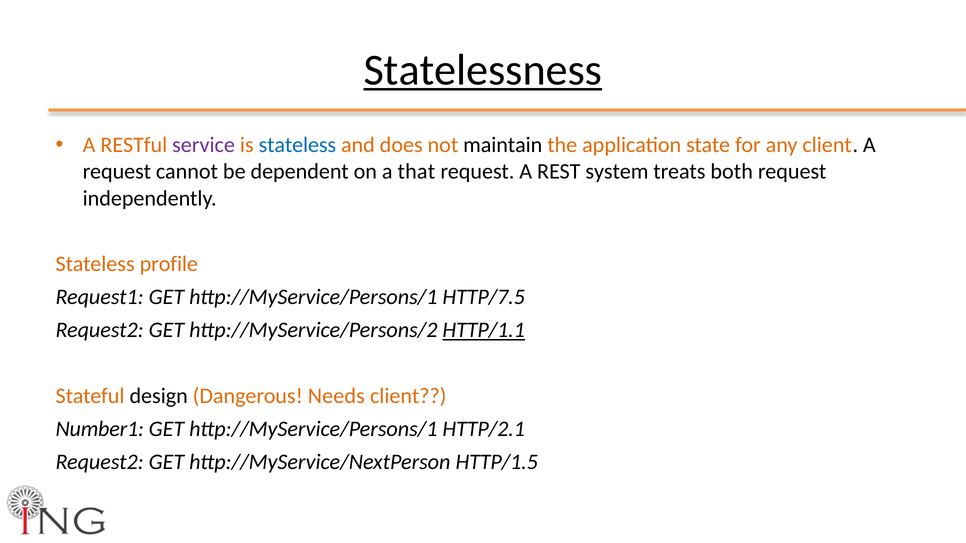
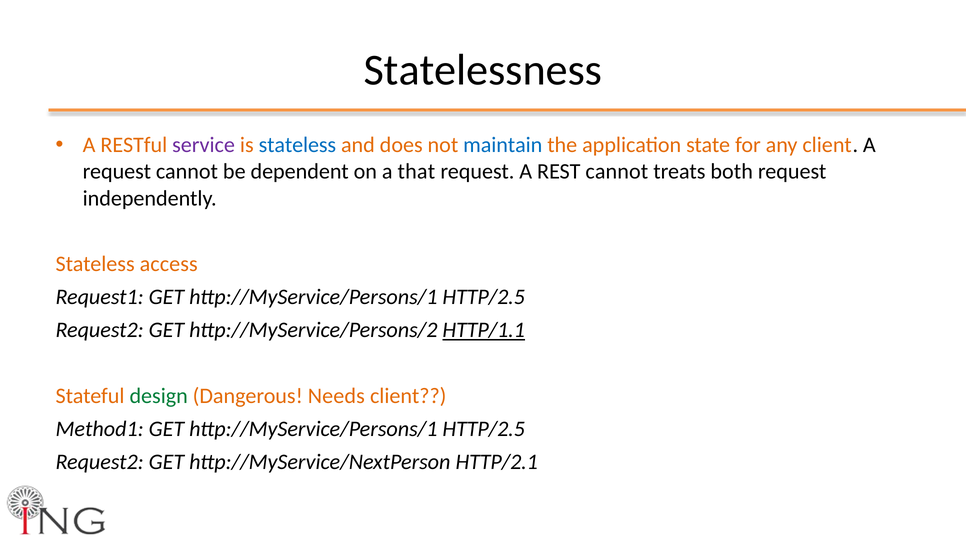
Statelessness underline: present -> none (483, 70)
maintain colour: black -> blue (503, 145)
REST system: system -> cannot (617, 172)
profile: profile -> access (169, 264)
Request1 GET http://MyService/Persons/1 HTTP/7.5: HTTP/7.5 -> HTTP/2.5 (484, 297)
design colour: black -> green (159, 396)
Number1: Number1 -> Method1 (100, 429)
HTTP/2.1: HTTP/2.1 -> HTTP/2.5 (484, 429)
HTTP/1.5: HTTP/1.5 -> HTTP/2.1 (497, 462)
